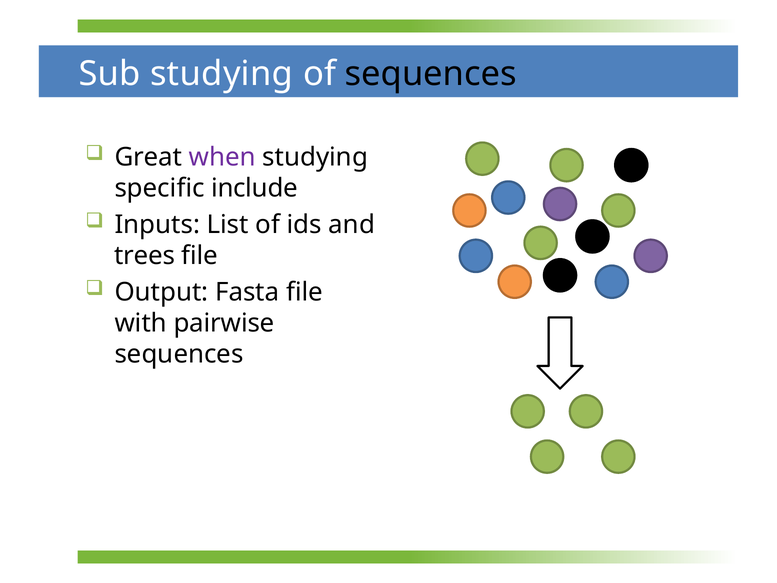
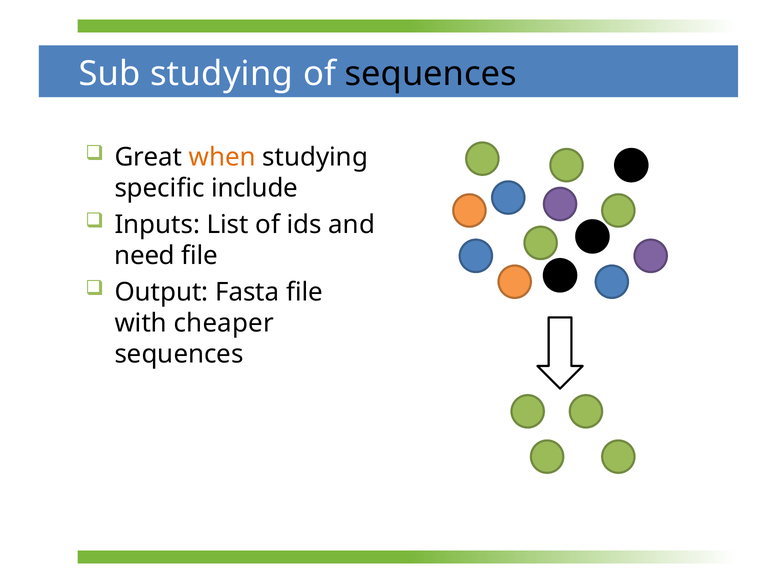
when colour: purple -> orange (222, 157)
trees: trees -> need (145, 256)
pairwise: pairwise -> cheaper (224, 323)
